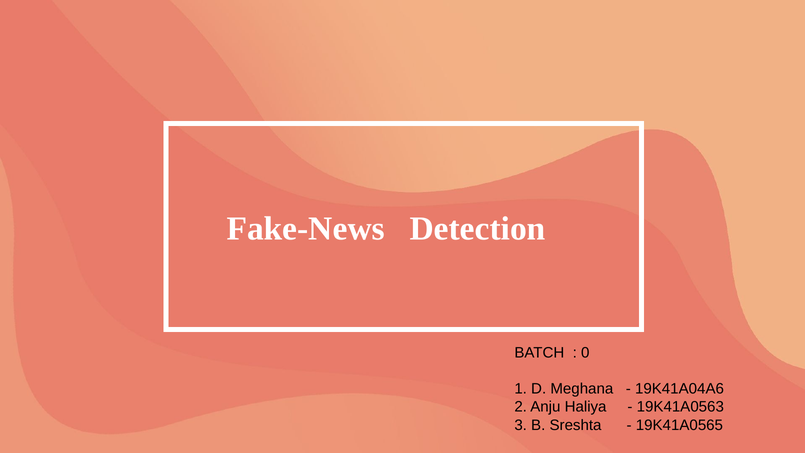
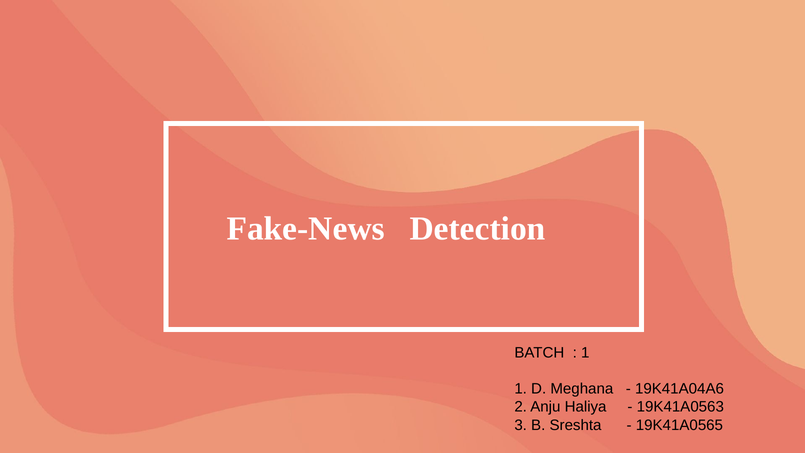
0: 0 -> 1 (585, 352)
